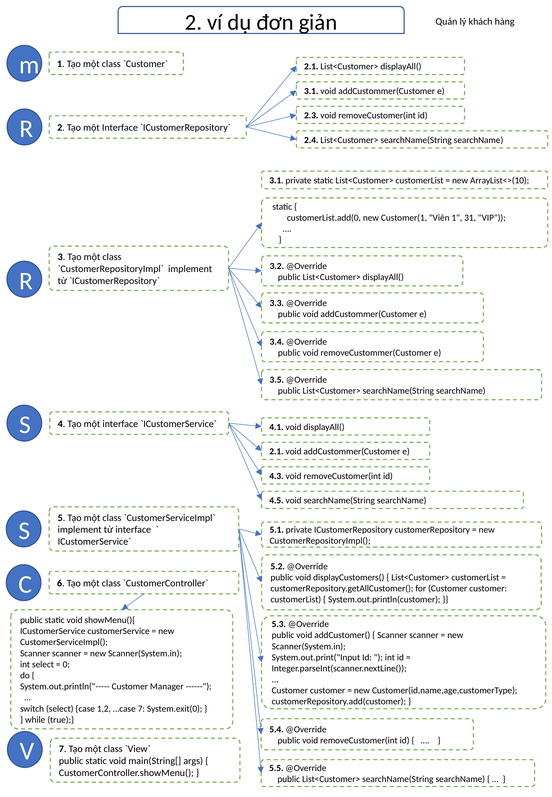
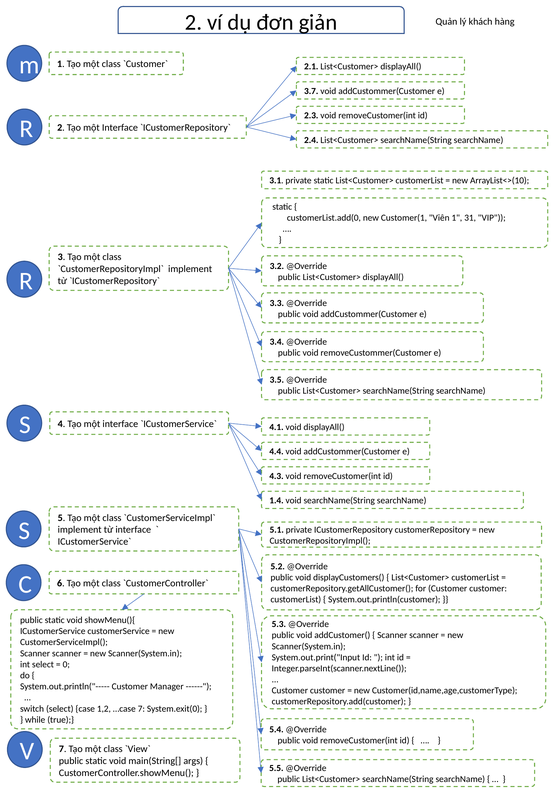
3.1: 3.1 -> 3.7 (311, 91)
2.1: 2.1 -> 4.4 (276, 452)
4.5: 4.5 -> 1.4 (276, 501)
